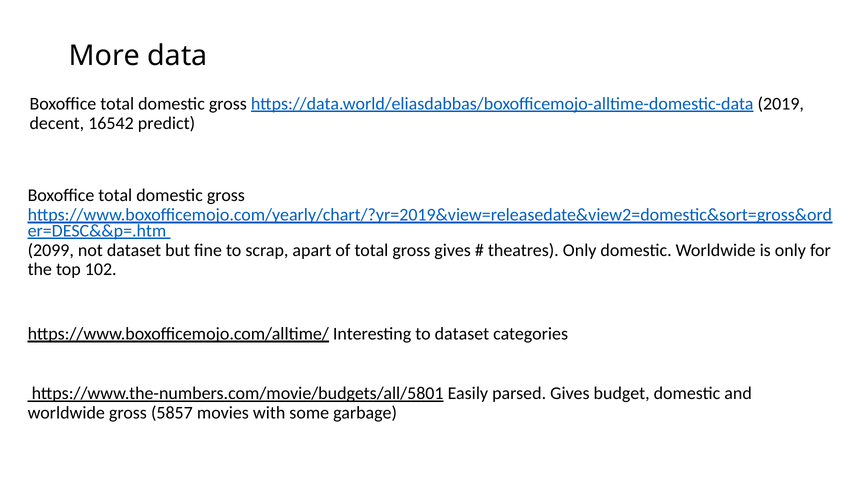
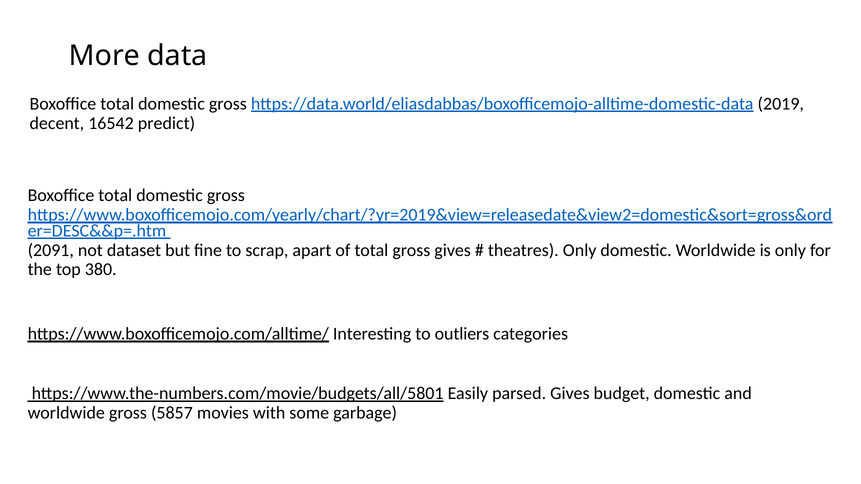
2099: 2099 -> 2091 (51, 250)
102: 102 -> 380 (101, 270)
to dataset: dataset -> outliers (462, 334)
